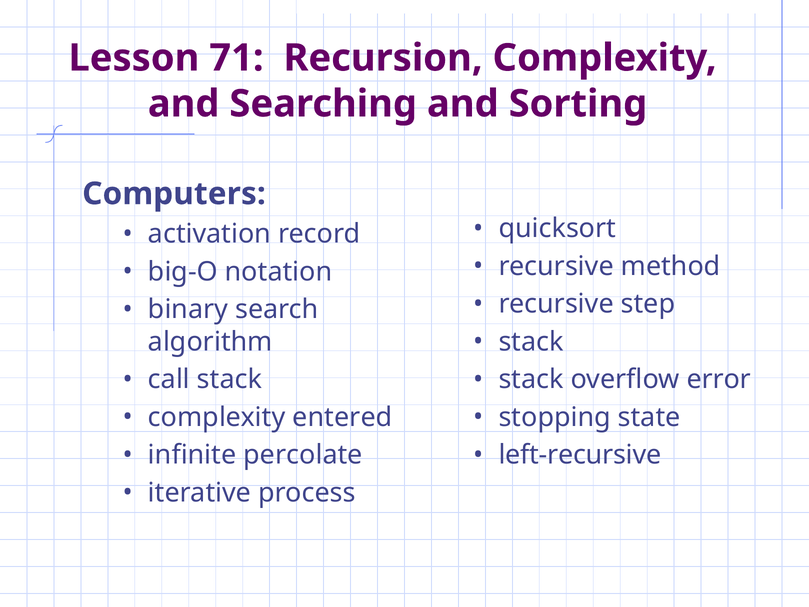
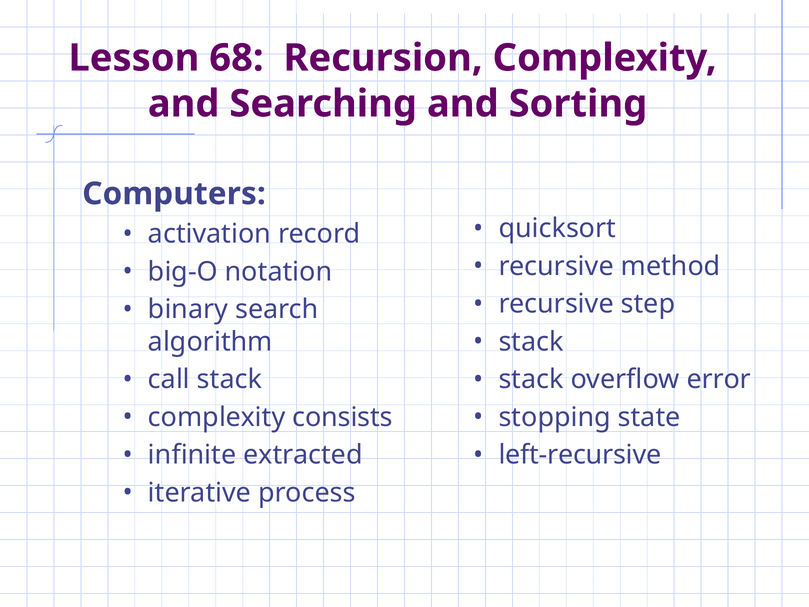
71: 71 -> 68 (236, 58)
entered: entered -> consists (343, 417)
percolate: percolate -> extracted (303, 455)
